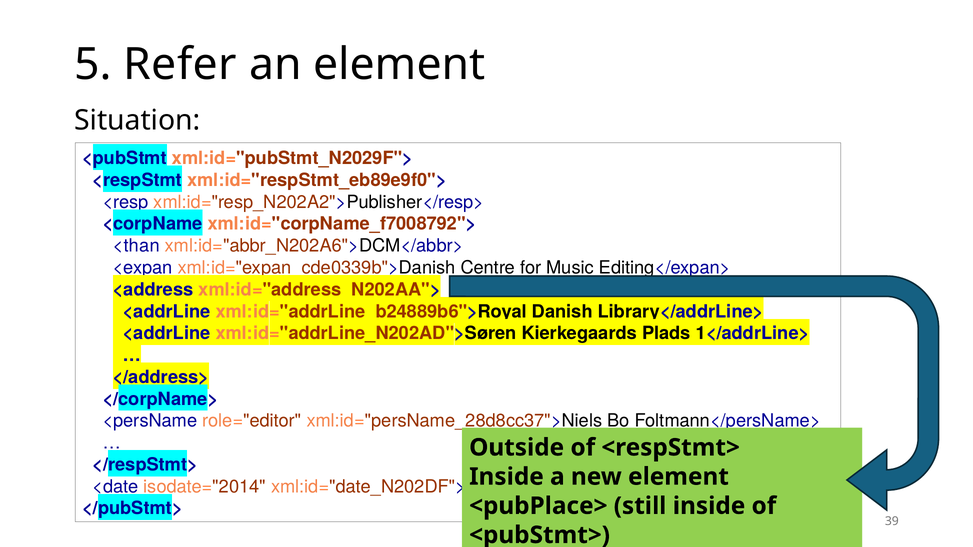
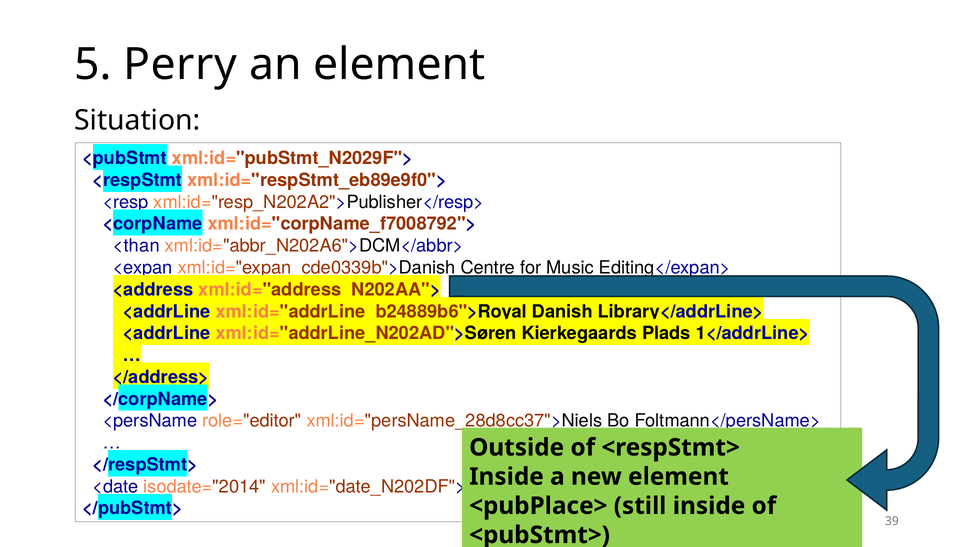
Refer: Refer -> Perry (180, 65)
